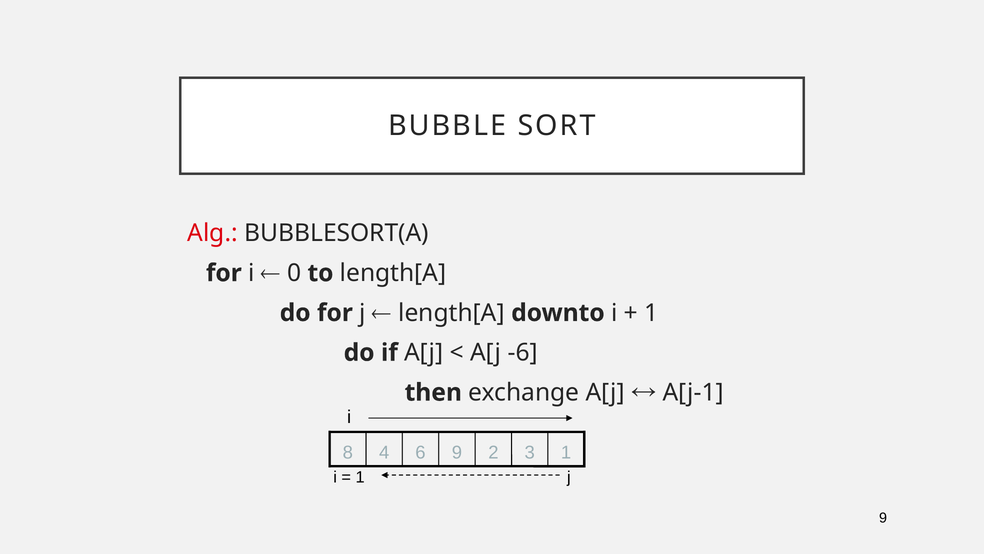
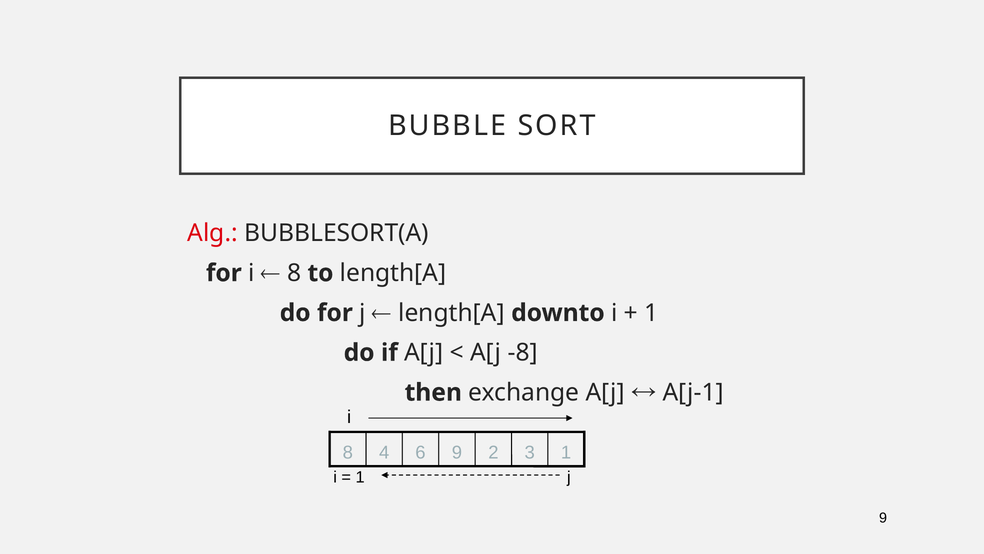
0: 0 -> 8 (294, 273)
-6: -6 -> -8 (523, 352)
